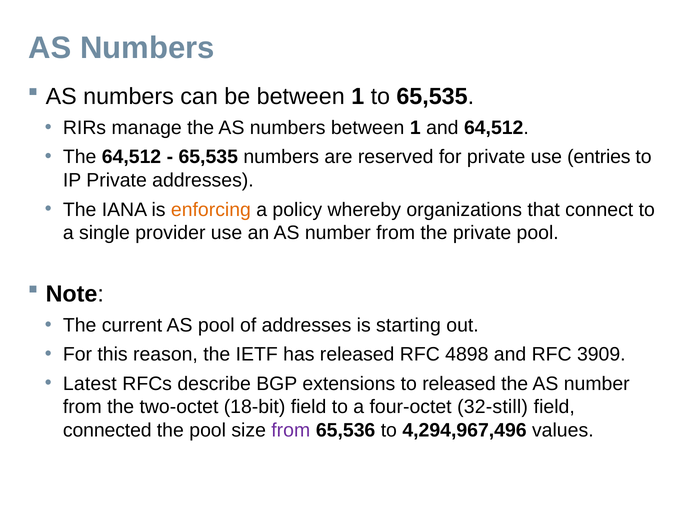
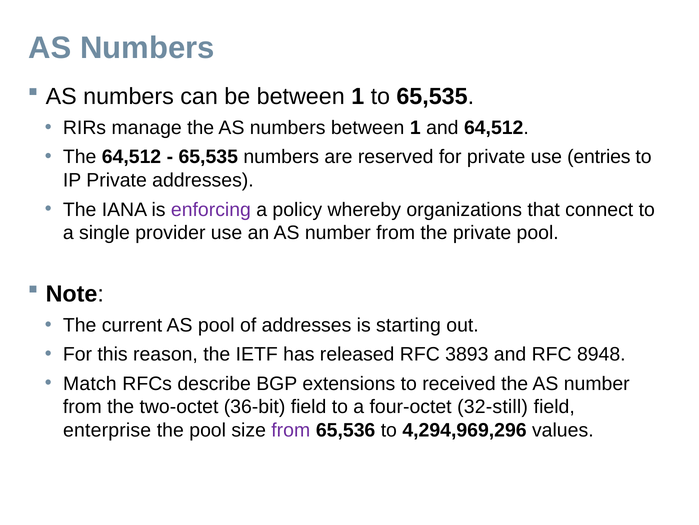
enforcing colour: orange -> purple (211, 209)
4898: 4898 -> 3893 (467, 354)
3909: 3909 -> 8948 (601, 354)
Latest: Latest -> Match (90, 383)
to released: released -> received (459, 383)
18-bit: 18-bit -> 36-bit (255, 406)
connected: connected -> enterprise (107, 430)
4,294,967,496: 4,294,967,496 -> 4,294,969,296 (465, 430)
